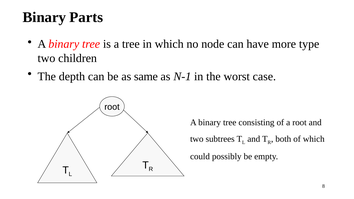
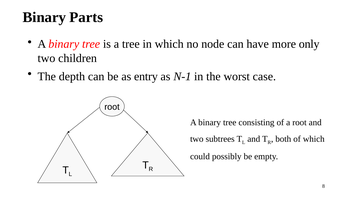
type: type -> only (309, 44)
same: same -> entry (146, 77)
